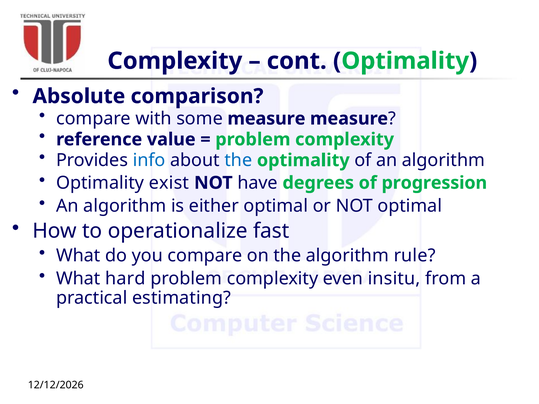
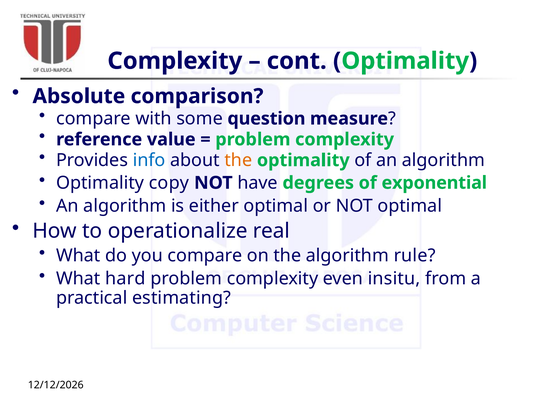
some measure: measure -> question (266, 119)
the colour: blue -> orange (238, 160)
exist: exist -> copy (169, 183)
progression: progression -> exponential (434, 183)
fast: fast -> real (271, 231)
